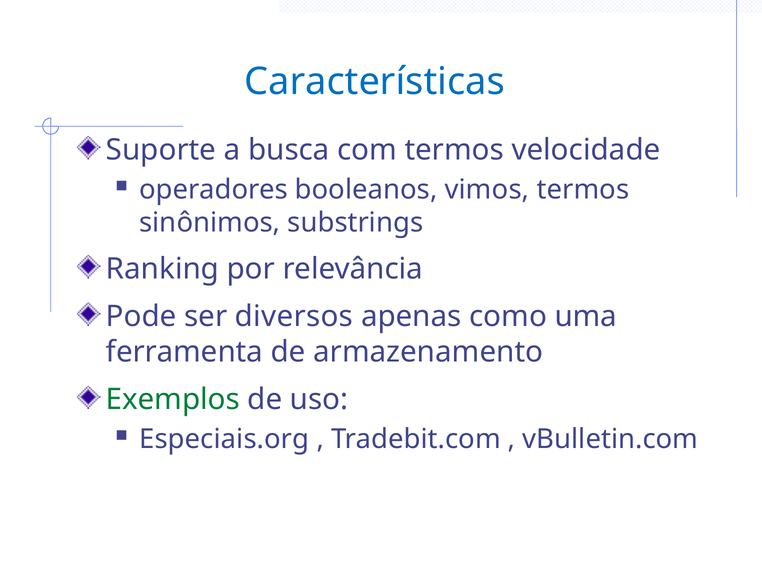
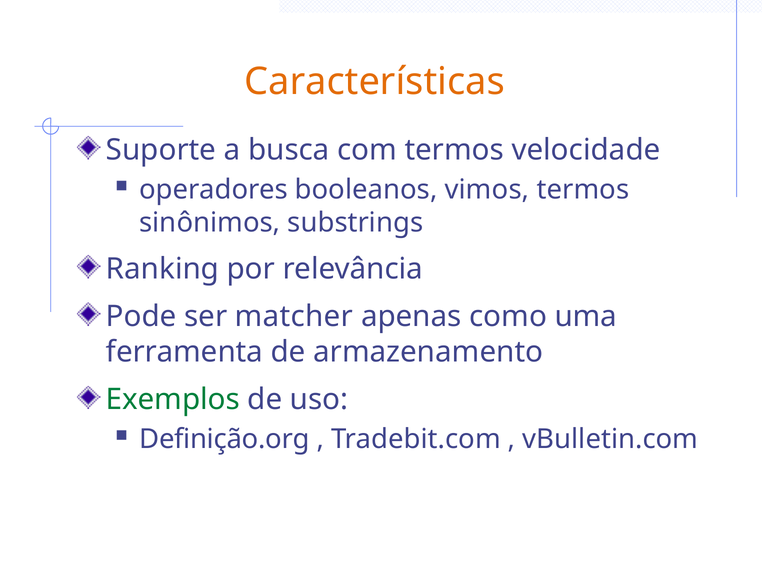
Características colour: blue -> orange (375, 82)
diversos: diversos -> matcher (294, 316)
Especiais.org: Especiais.org -> Definição.org (224, 439)
